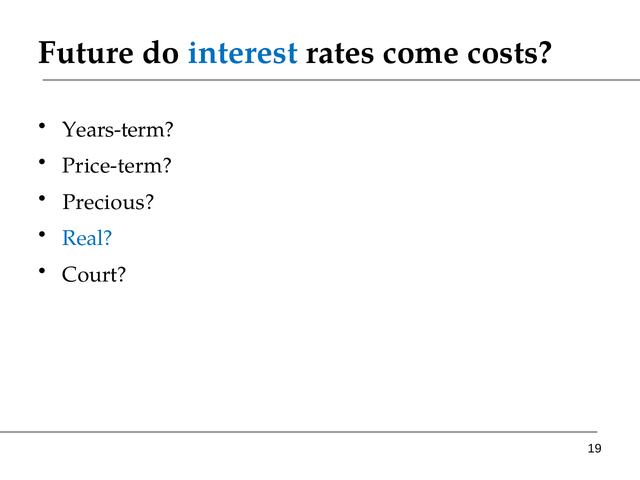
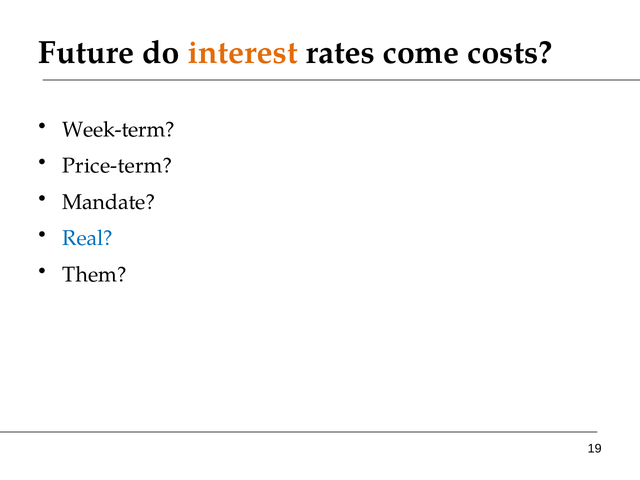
interest colour: blue -> orange (243, 53)
Years-term: Years-term -> Week-term (118, 129)
Precious: Precious -> Mandate (109, 202)
Court: Court -> Them (95, 275)
